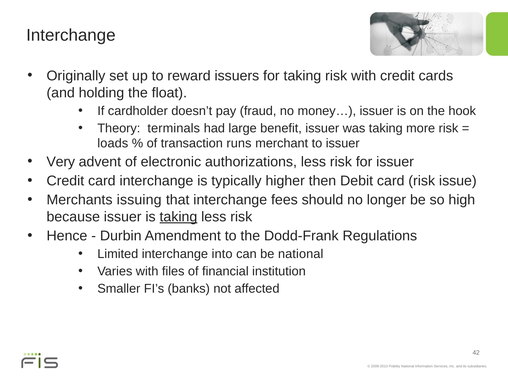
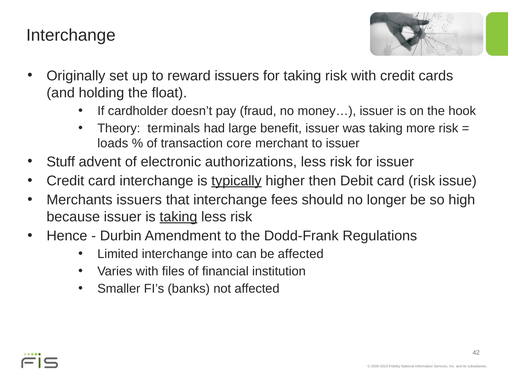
runs: runs -> core (239, 143)
Very: Very -> Stuff (61, 162)
typically underline: none -> present (236, 181)
Merchants issuing: issuing -> issuers (139, 200)
be national: national -> affected (301, 254)
